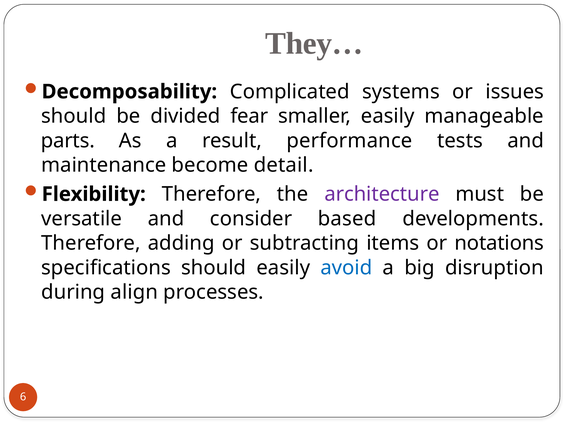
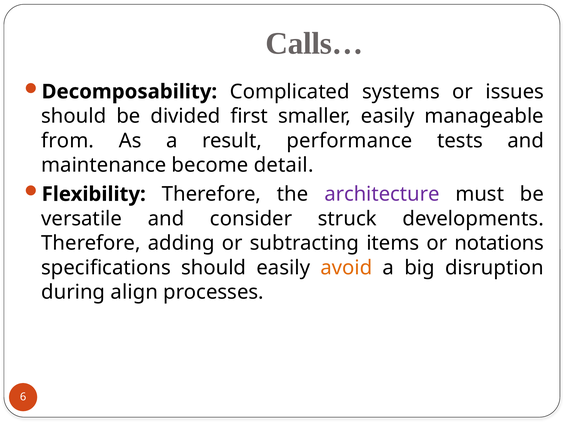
They…: They… -> Calls… (314, 44)
fear: fear -> first (249, 116)
parts: parts -> from (68, 141)
based: based -> struck (347, 219)
avoid colour: blue -> orange (346, 268)
